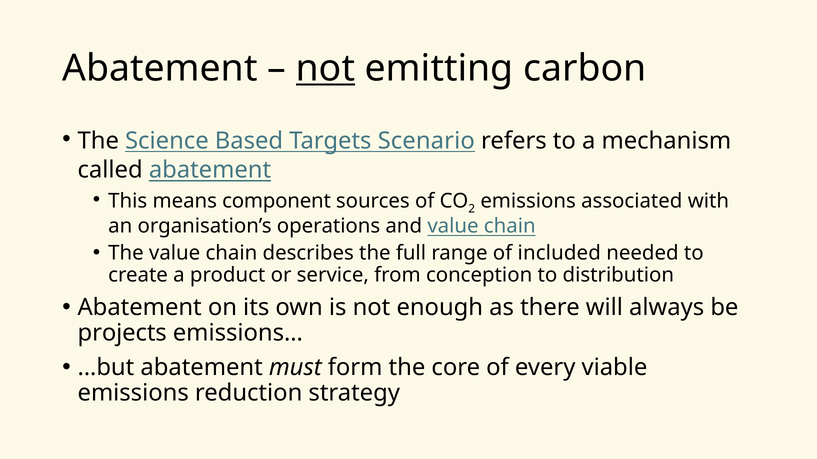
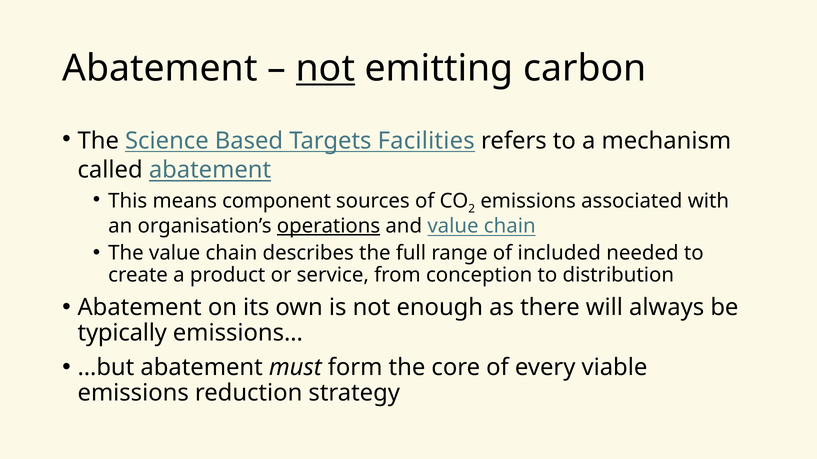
Scenario: Scenario -> Facilities (426, 141)
operations underline: none -> present (329, 226)
projects: projects -> typically (122, 333)
